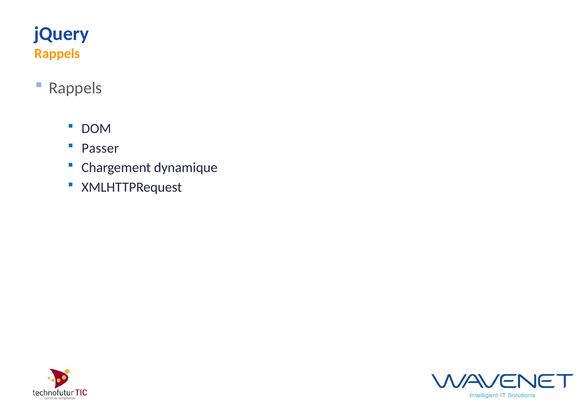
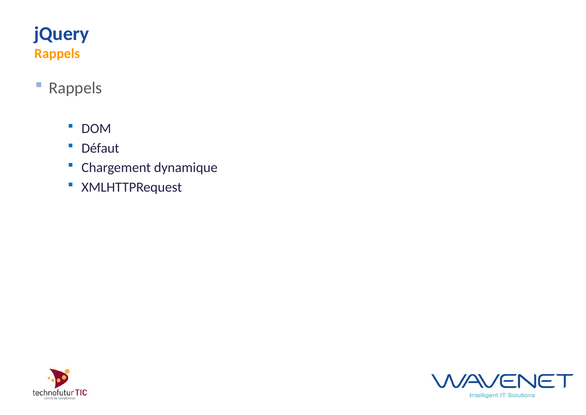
Passer: Passer -> Défaut (100, 148)
